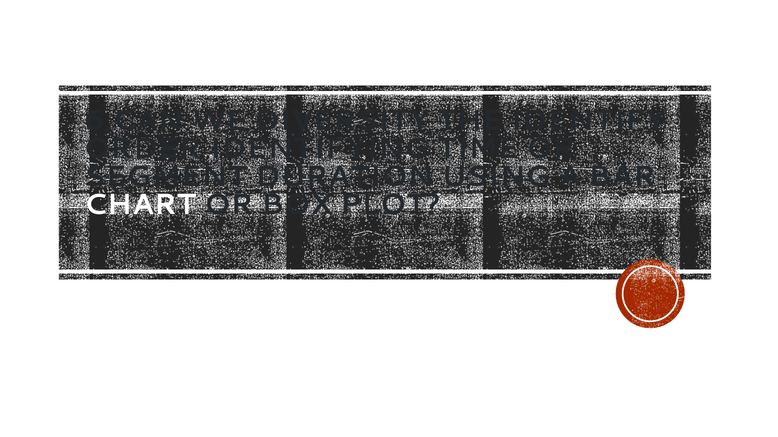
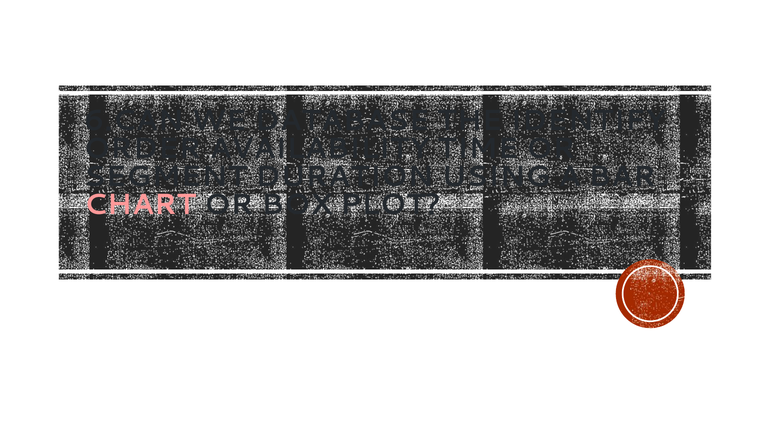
DIVERSITY: DIVERSITY -> DATABASE (342, 121)
IDENTIFYING: IDENTIFYING -> AVAILABILITY (319, 149)
CHART colour: white -> pink (140, 205)
